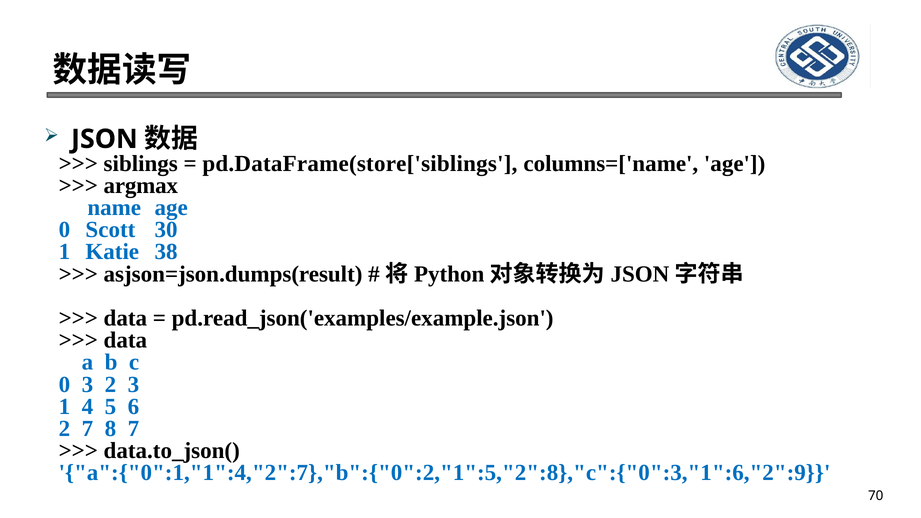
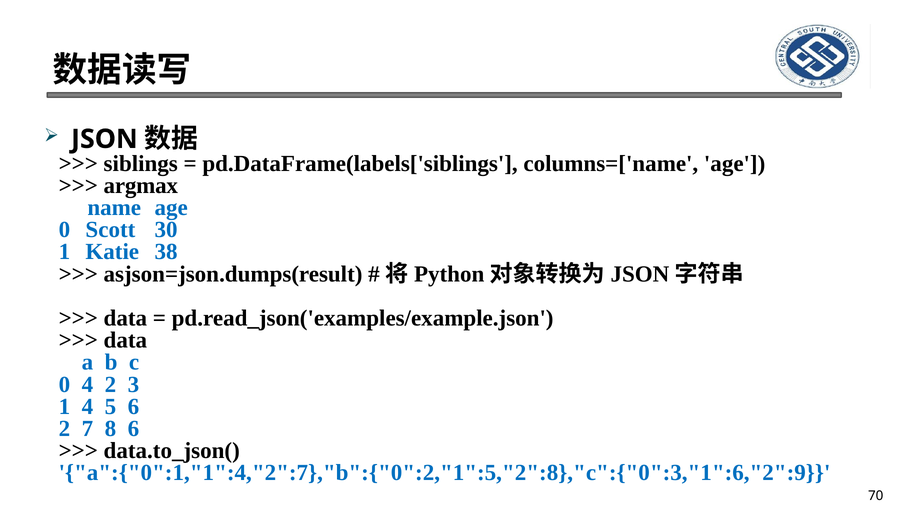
pd.DataFrame(store['siblings: pd.DataFrame(store['siblings -> pd.DataFrame(labels['siblings (360, 163)
0 3: 3 -> 4 (87, 384)
8 7: 7 -> 6 (133, 429)
